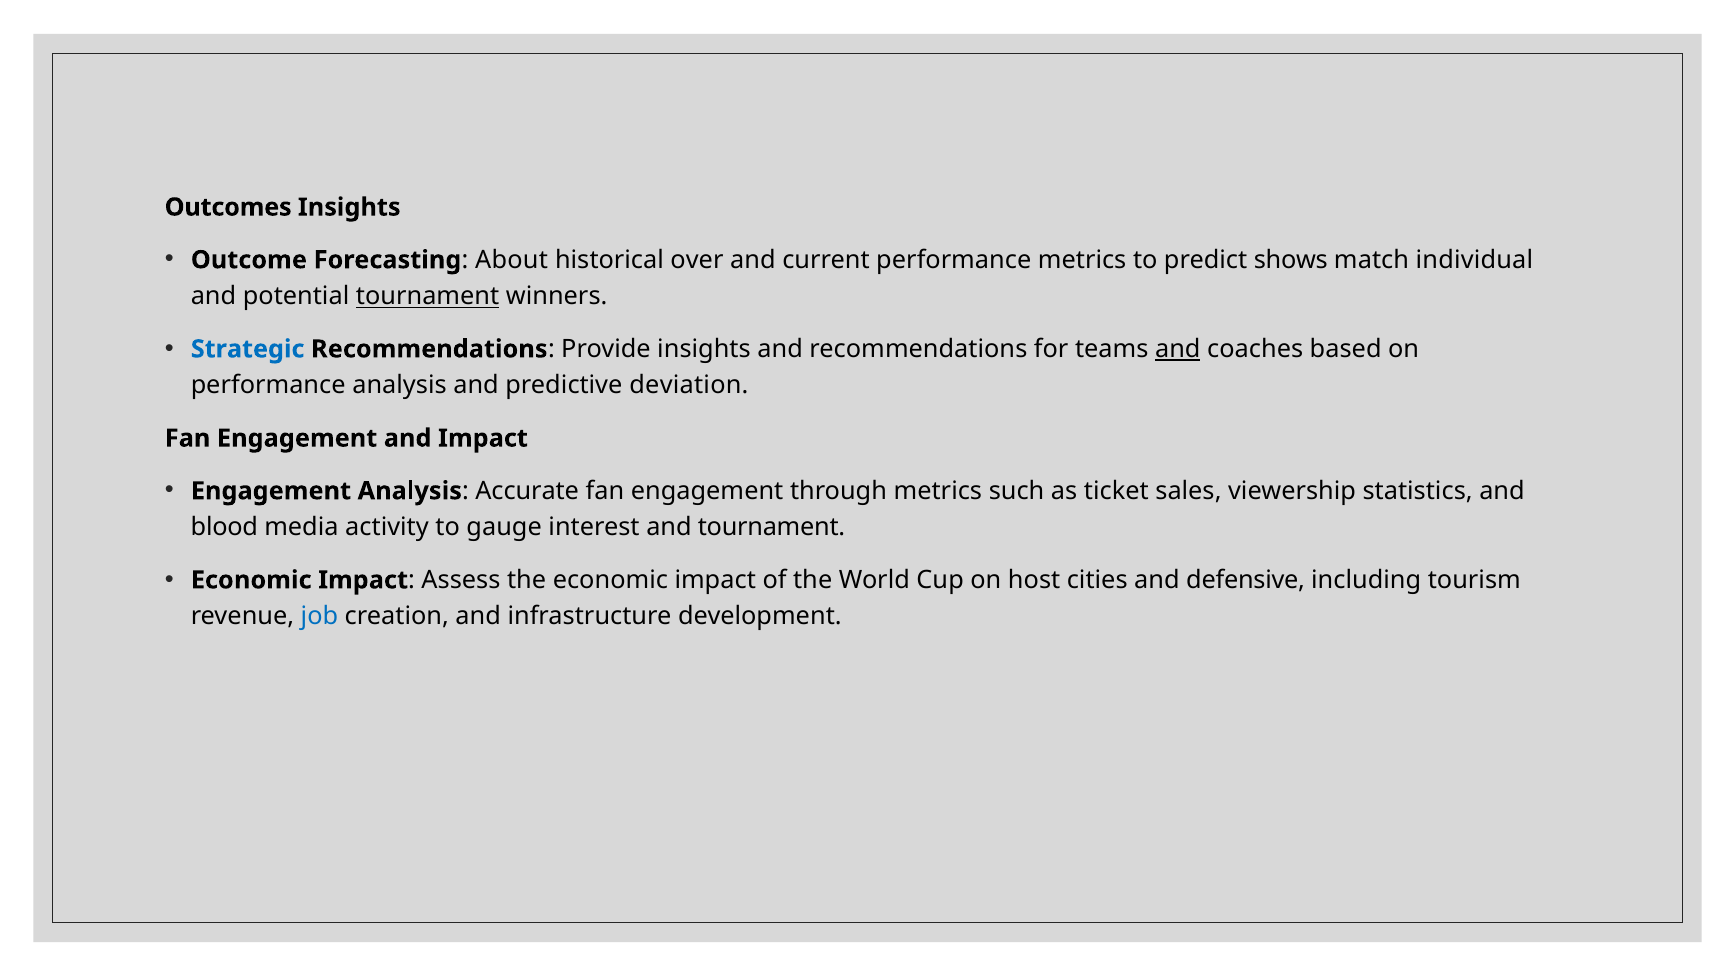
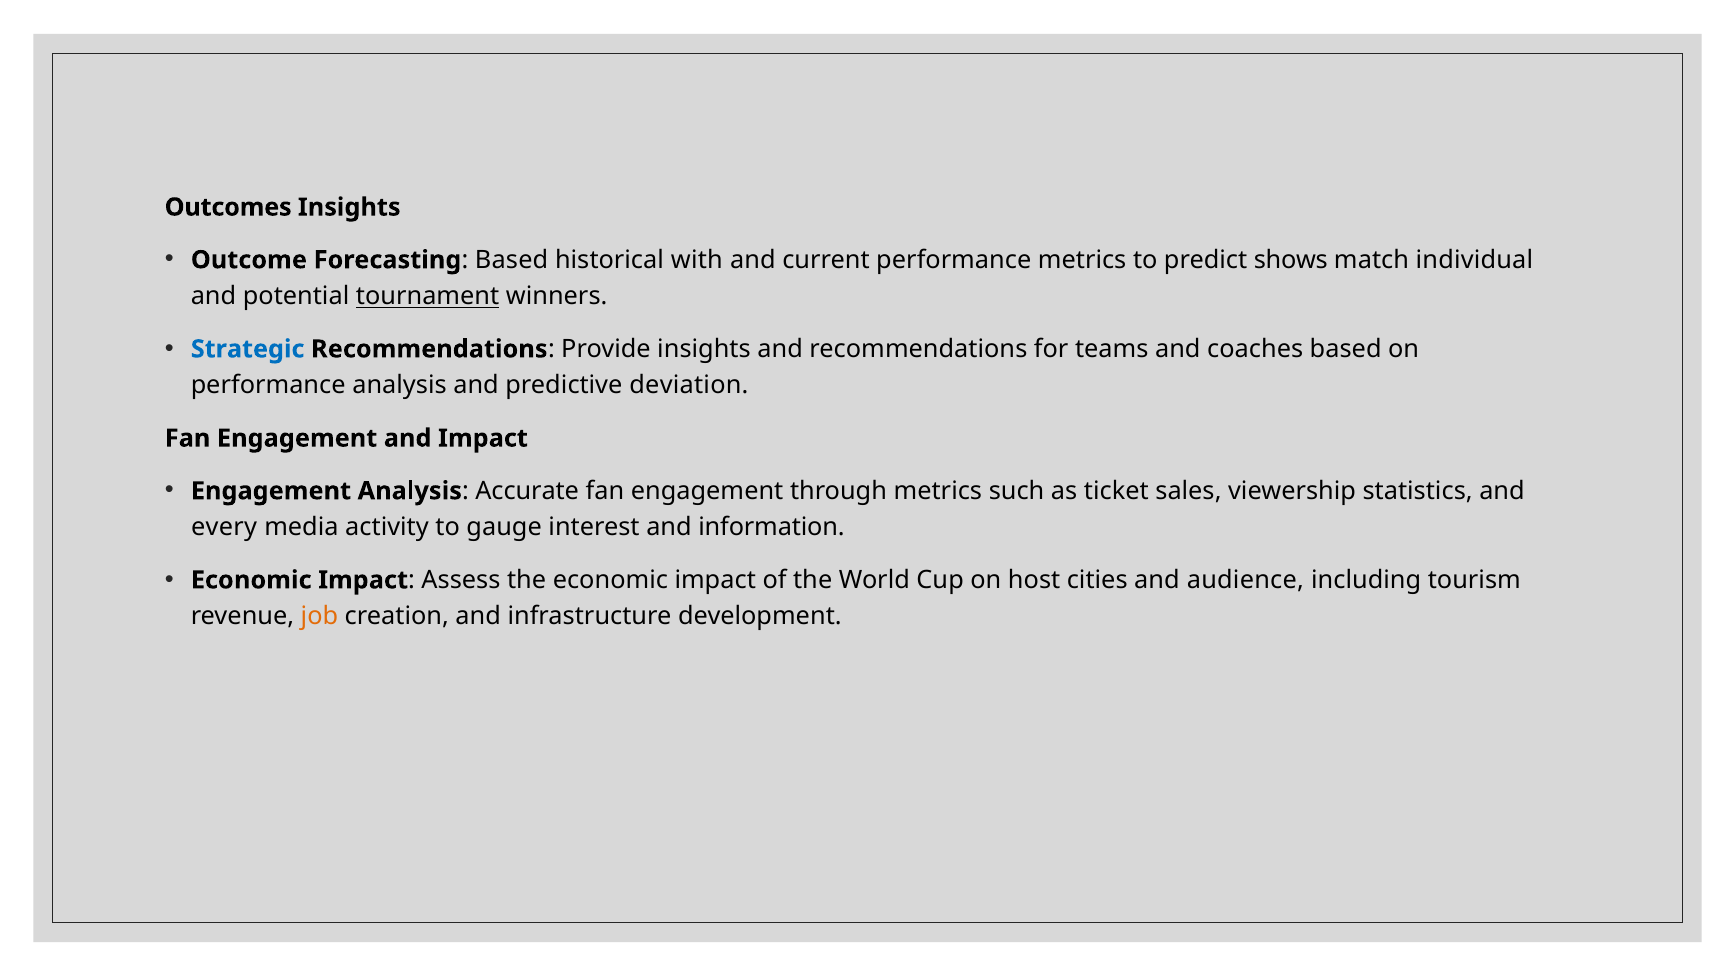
Forecasting About: About -> Based (512, 260)
over: over -> with (697, 260)
and underline: present -> none (1178, 349)
blood: blood -> every (224, 527)
and tournament: tournament -> information (771, 527)
defensive: defensive -> audience (1245, 580)
job colour: blue -> orange (319, 616)
